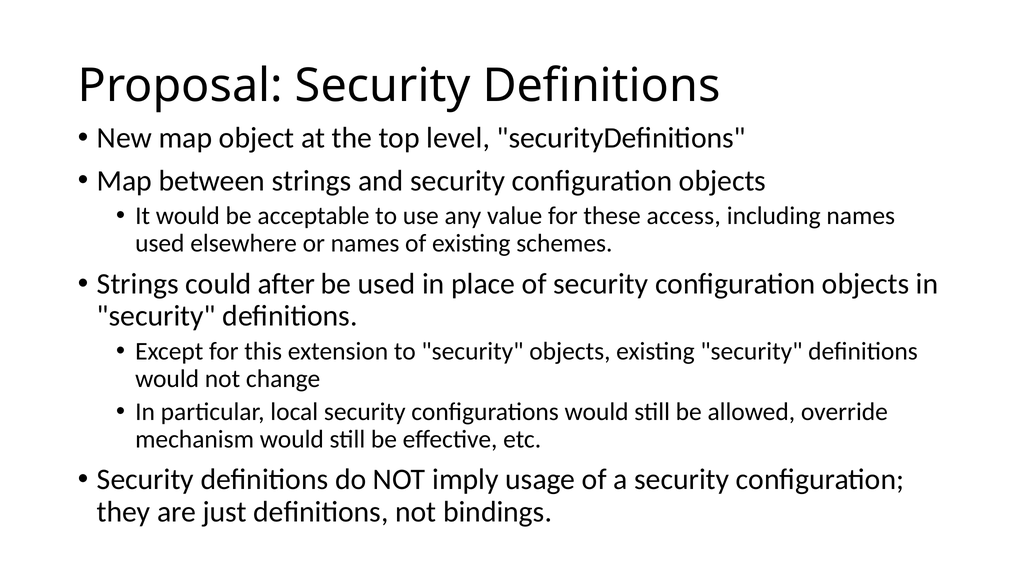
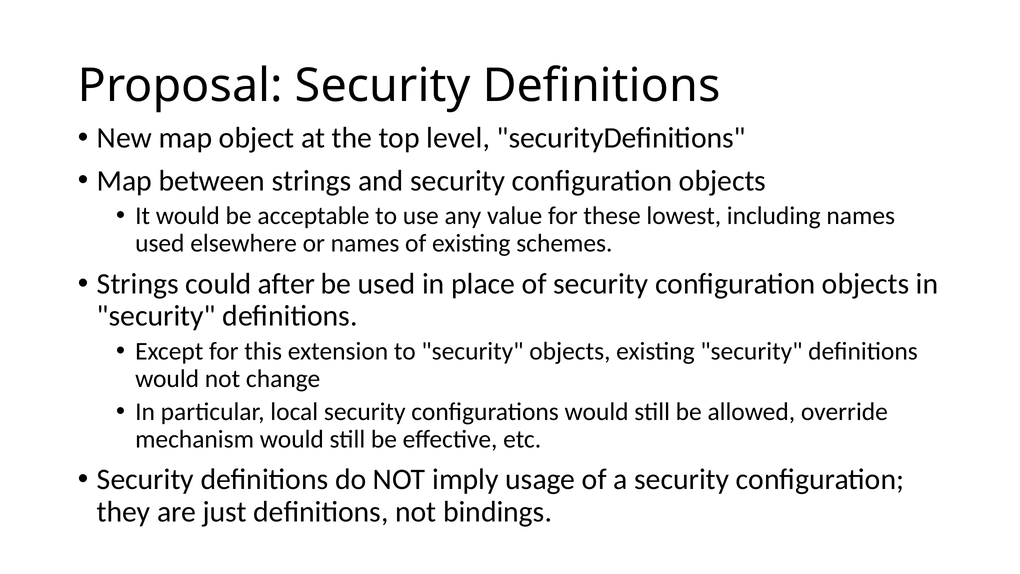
access: access -> lowest (684, 216)
